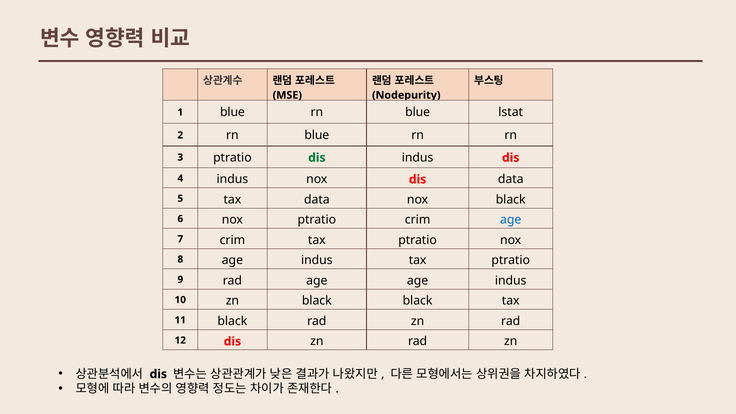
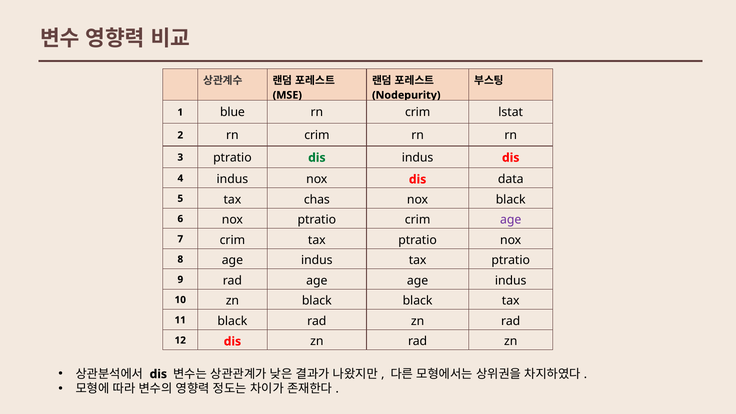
blue: blue -> crim (418, 112)
2 rn blue: blue -> crim (317, 135)
tax data: data -> chas (317, 200)
age colour: blue -> purple (511, 220)
